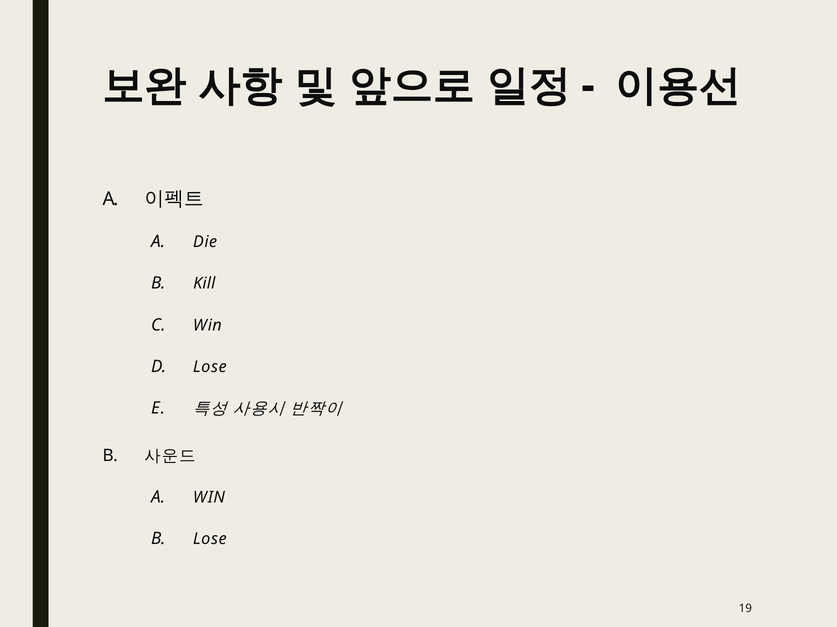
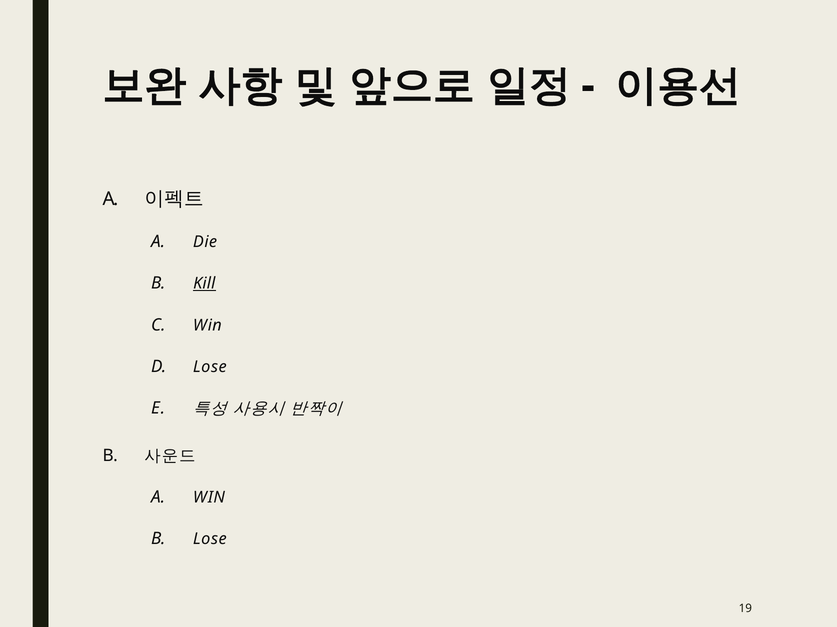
Kill underline: none -> present (204, 284)
